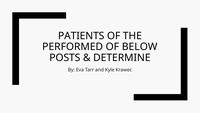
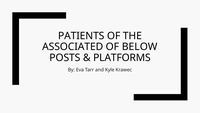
PERFORMED: PERFORMED -> ASSOCIATED (73, 47)
DETERMINE: DETERMINE -> PLATFORMS (122, 57)
